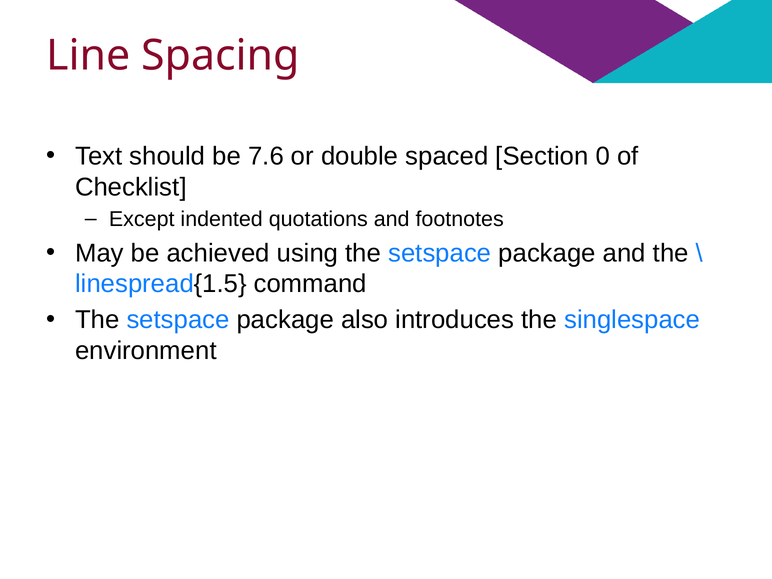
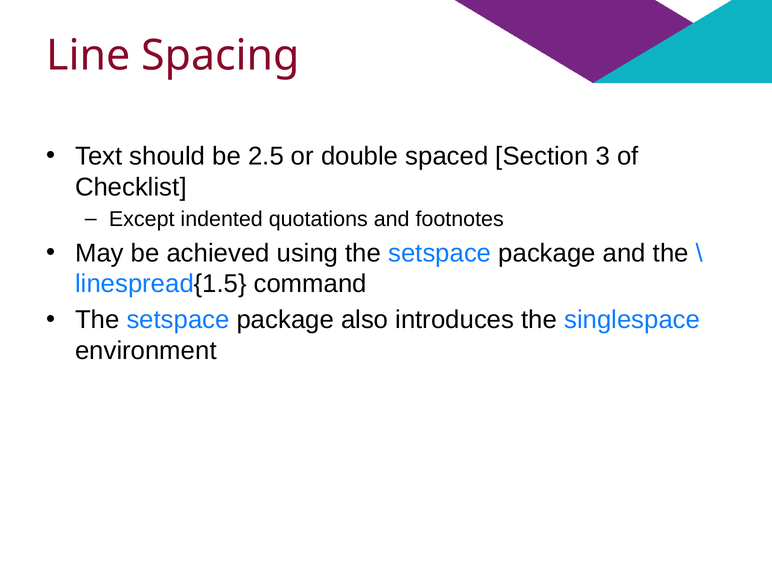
7.6: 7.6 -> 2.5 (266, 156)
0: 0 -> 3 (603, 156)
